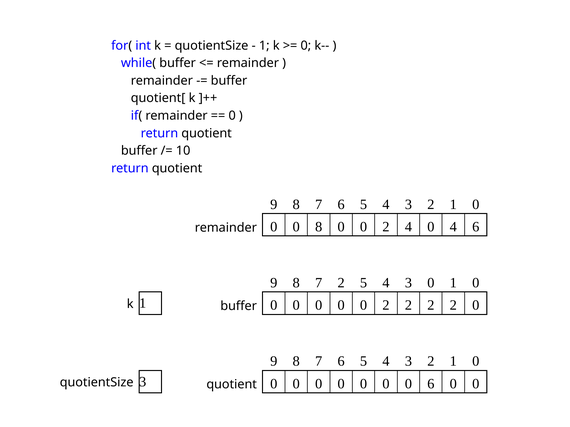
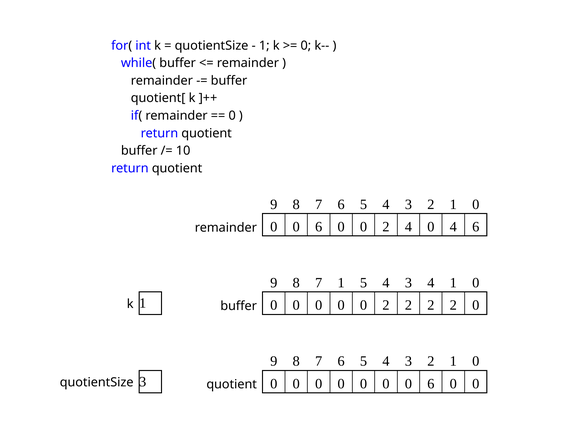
remainder 0 0 8: 8 -> 6 (319, 227)
7 2: 2 -> 1 (341, 283)
3 0: 0 -> 4 (431, 283)
